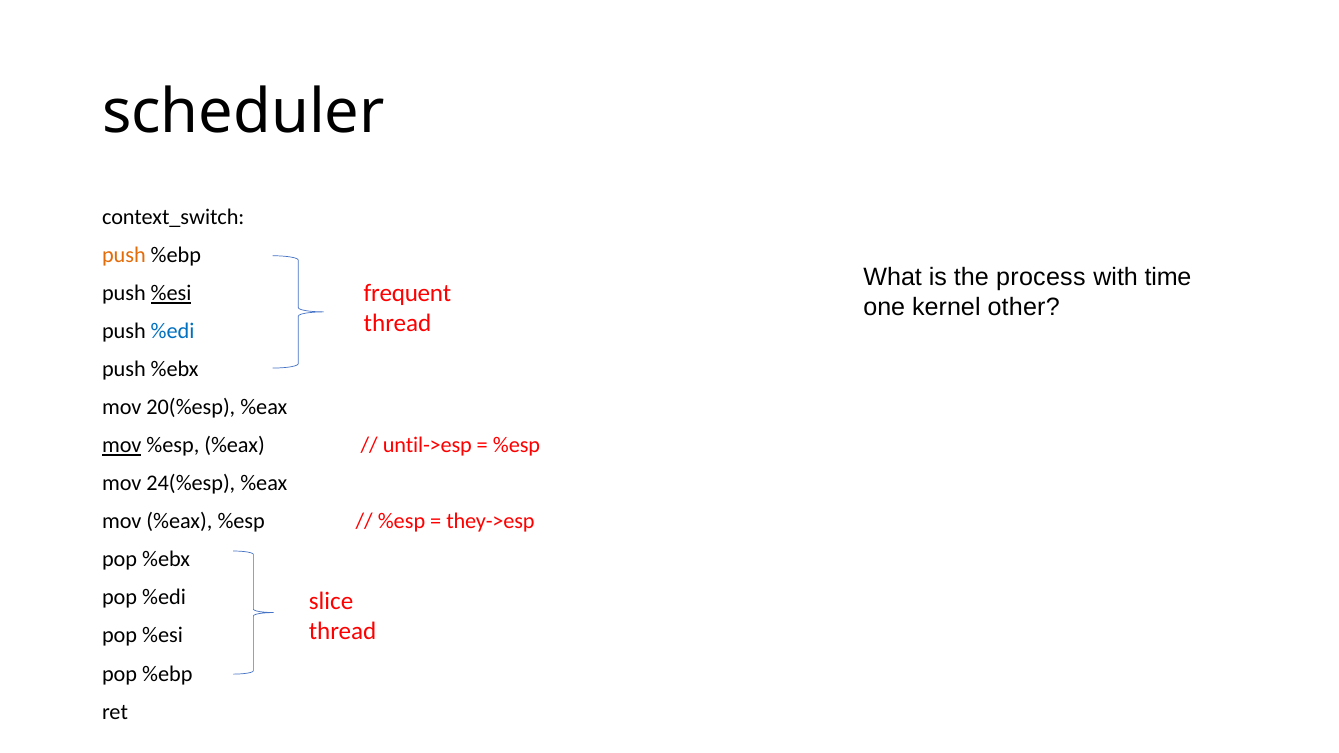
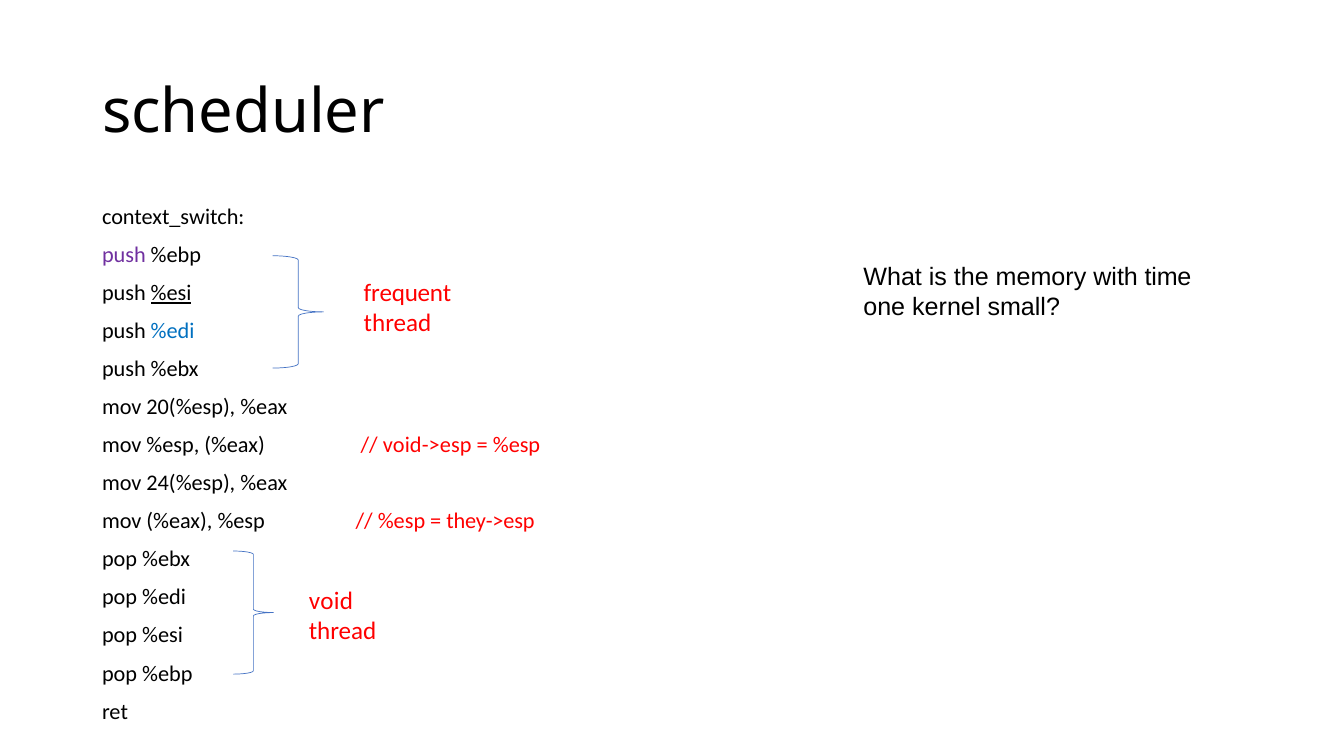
push colour: orange -> purple (124, 255)
process: process -> memory (1041, 278)
other: other -> small (1024, 308)
mov underline: present -> none (122, 446)
until->esp: until->esp -> void->esp (427, 446)
slice: slice -> void (331, 602)
